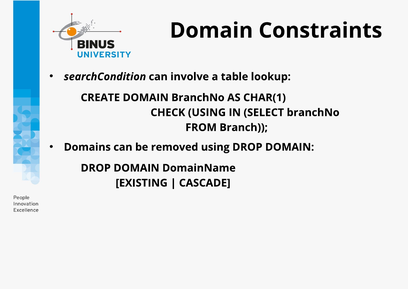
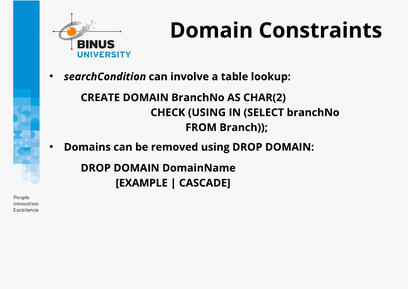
CHAR(1: CHAR(1 -> CHAR(2 (265, 98)
EXISTING: EXISTING -> EXAMPLE (142, 183)
